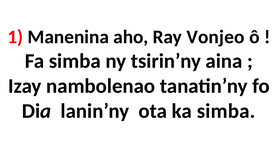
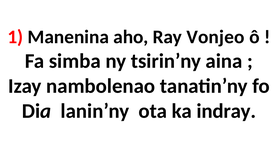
ka simba: simba -> indray (226, 111)
